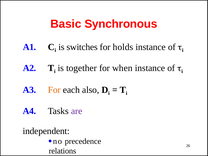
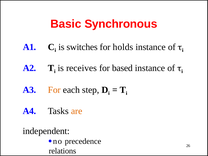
together: together -> receives (81, 68)
when: when -> based (122, 68)
also: also -> step (91, 90)
are colour: purple -> orange (77, 111)
